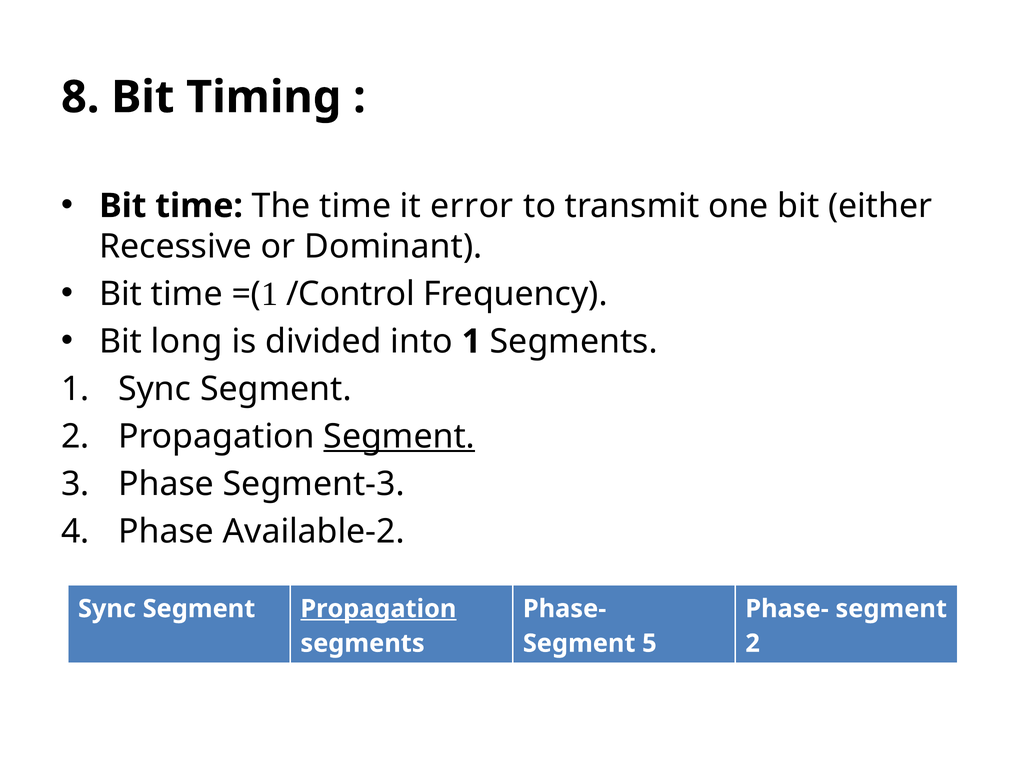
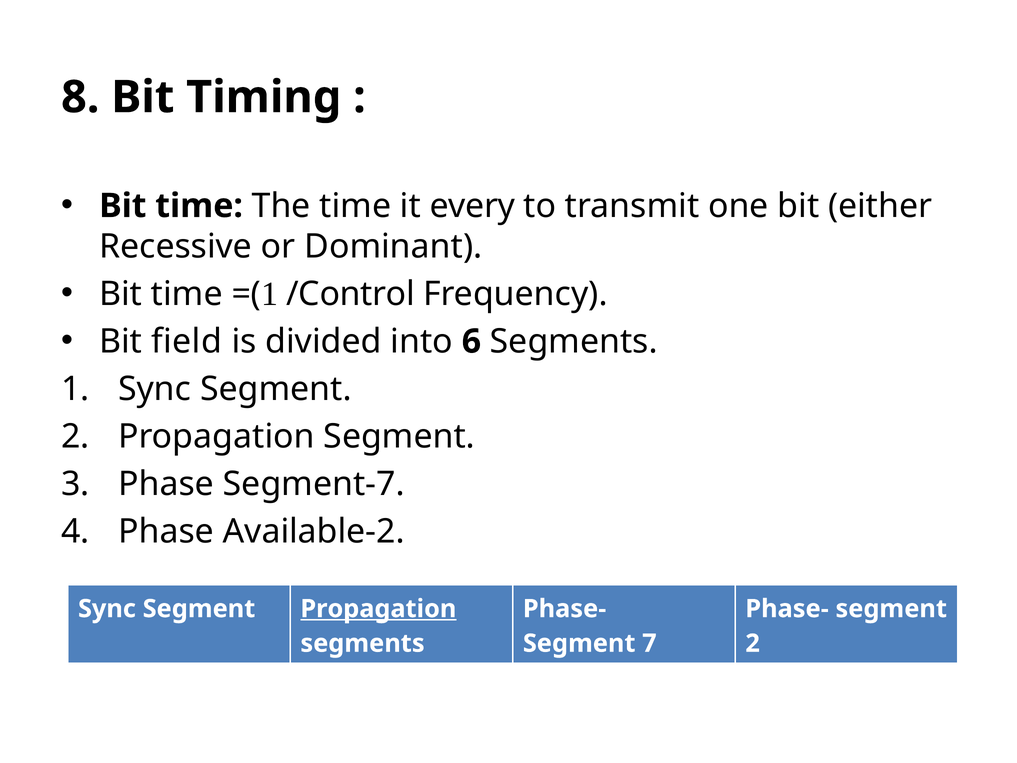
error: error -> every (472, 206)
long: long -> field (187, 341)
into 1: 1 -> 6 (471, 341)
Segment underline: present -> none (399, 436)
Segment-3: Segment-3 -> Segment-7 (314, 484)
5: 5 -> 7 (649, 643)
